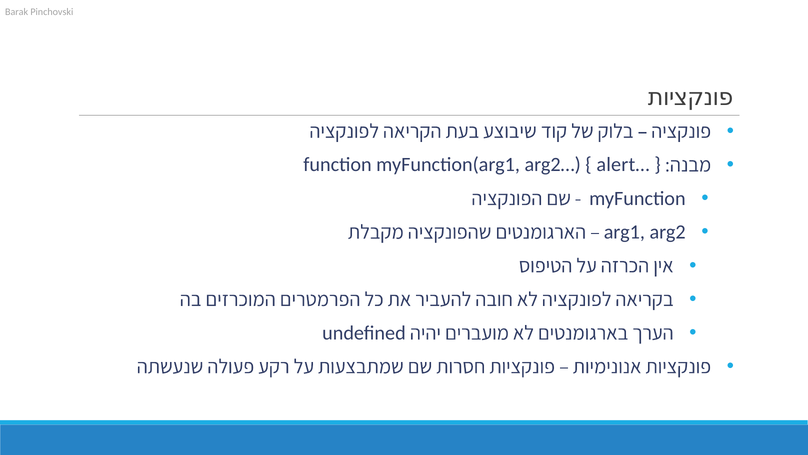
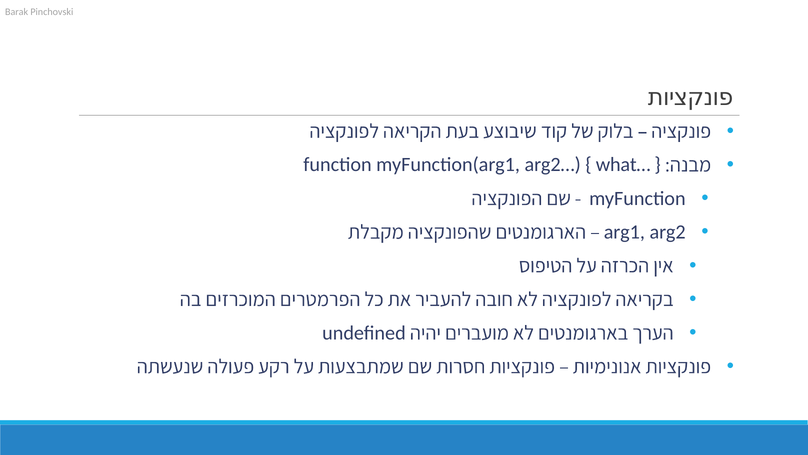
alert…: alert… -> what… (623, 165)
